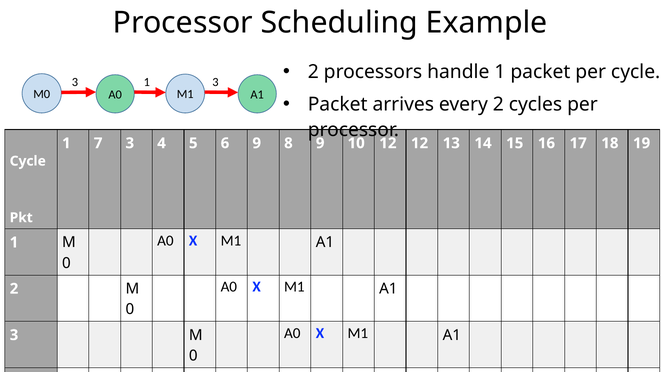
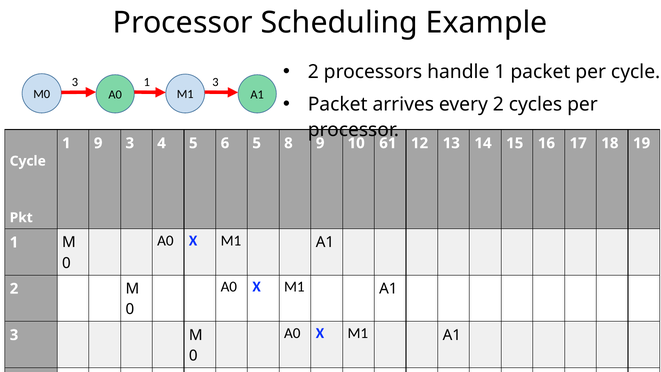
1 7: 7 -> 9 (98, 143)
6 9: 9 -> 5 (257, 143)
10 12: 12 -> 61 (388, 143)
